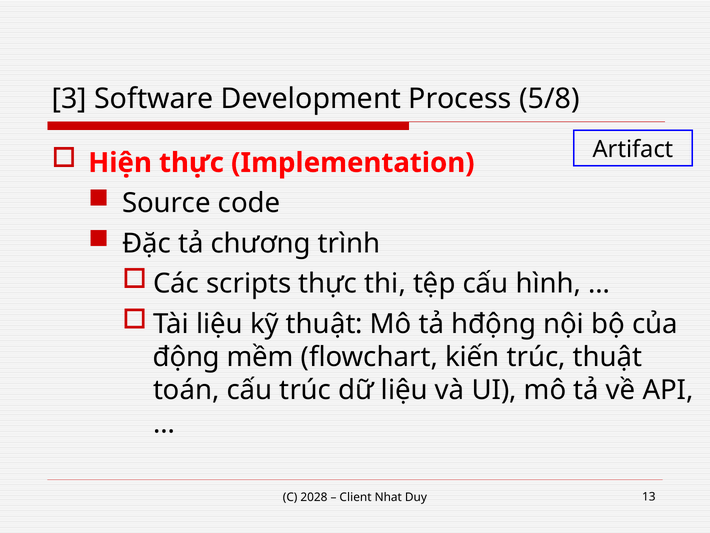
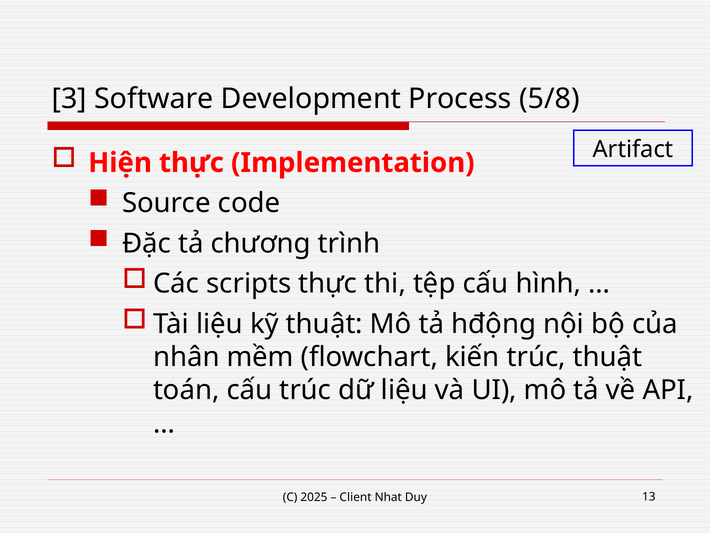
động: động -> nhân (186, 357)
2028: 2028 -> 2025 (314, 497)
